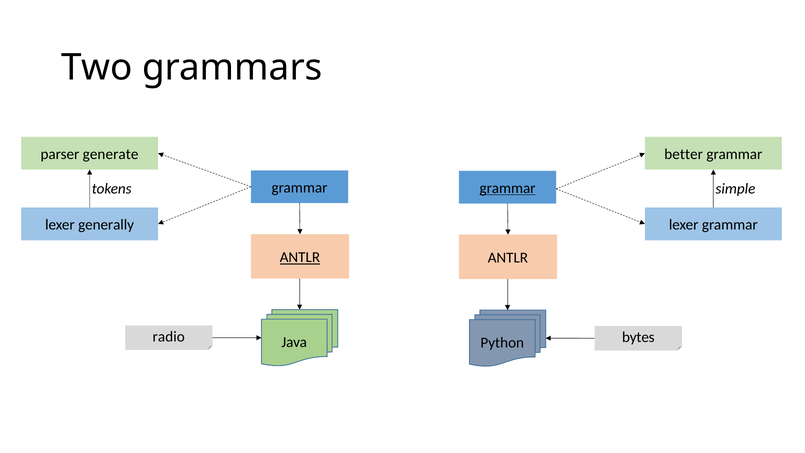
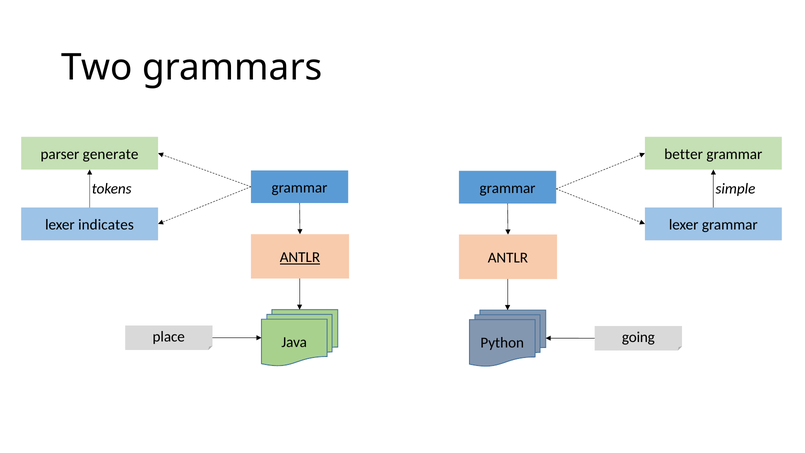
grammar underline: present -> none (508, 188)
generally: generally -> indicates (106, 225)
radio: radio -> place (169, 337)
bytes: bytes -> going (638, 337)
